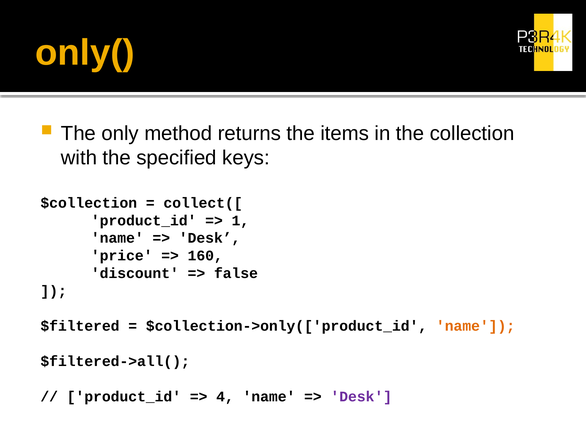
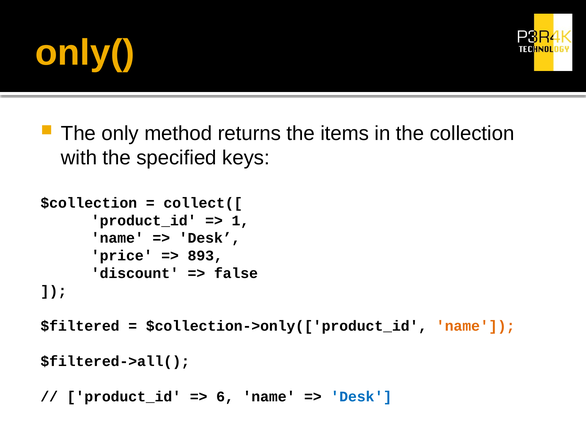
160: 160 -> 893 (205, 255)
4: 4 -> 6 (225, 396)
Desk colour: purple -> blue (361, 396)
